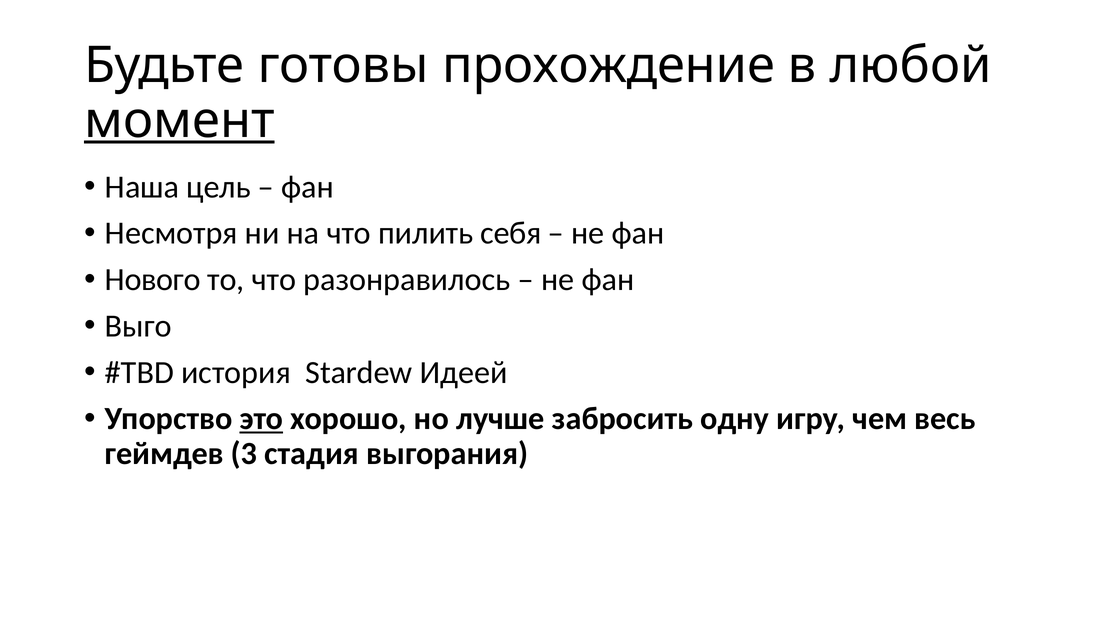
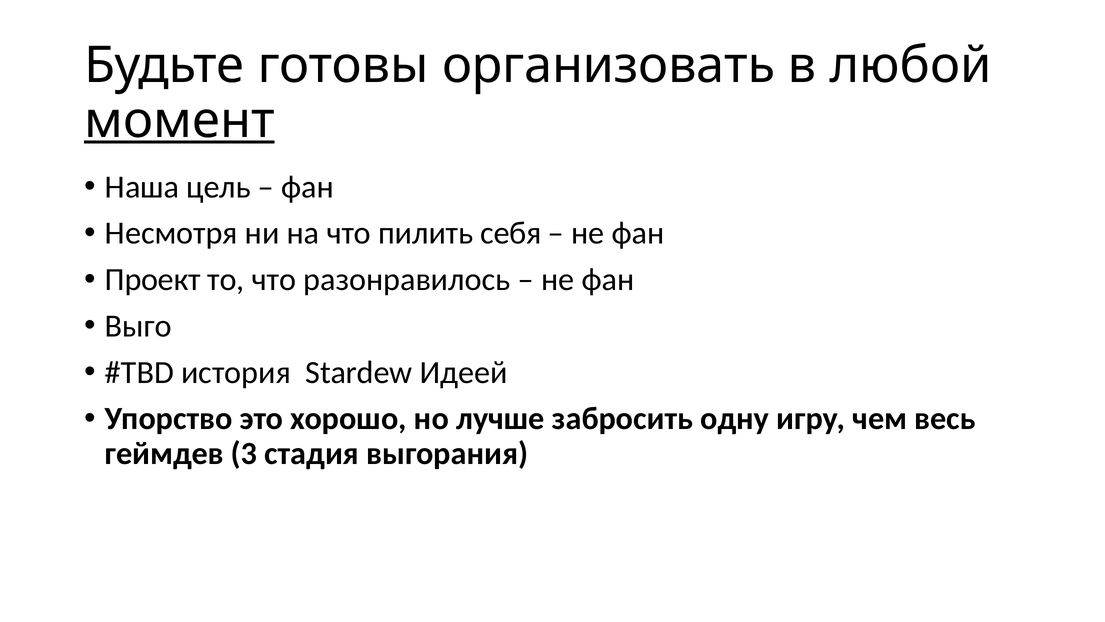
прохождение: прохождение -> организовать (609, 65)
Нового: Нового -> Проект (153, 279)
это underline: present -> none (261, 418)
